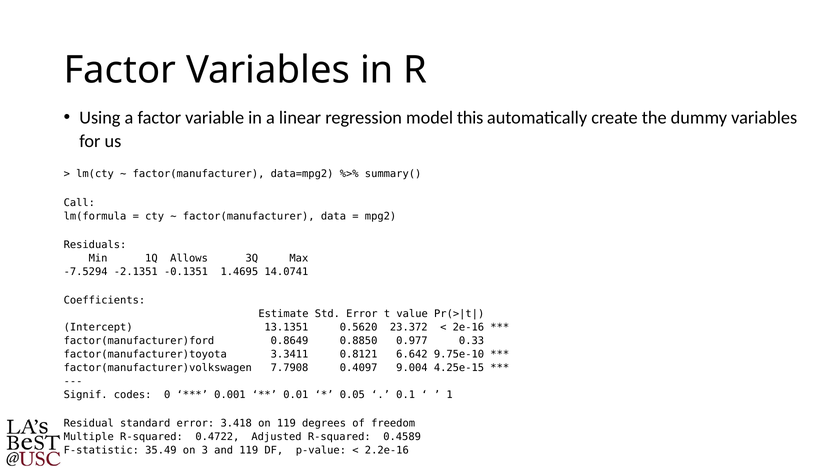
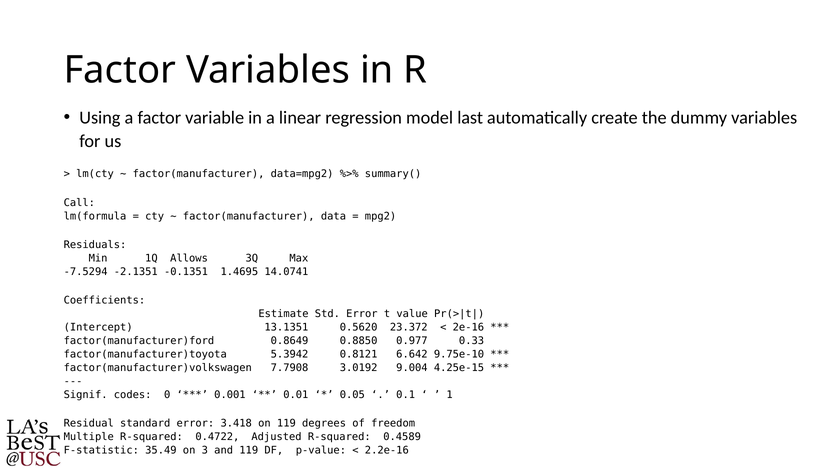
this: this -> last (470, 118)
3.3411: 3.3411 -> 5.3942 (290, 354)
0.4097: 0.4097 -> 3.0192 (359, 368)
